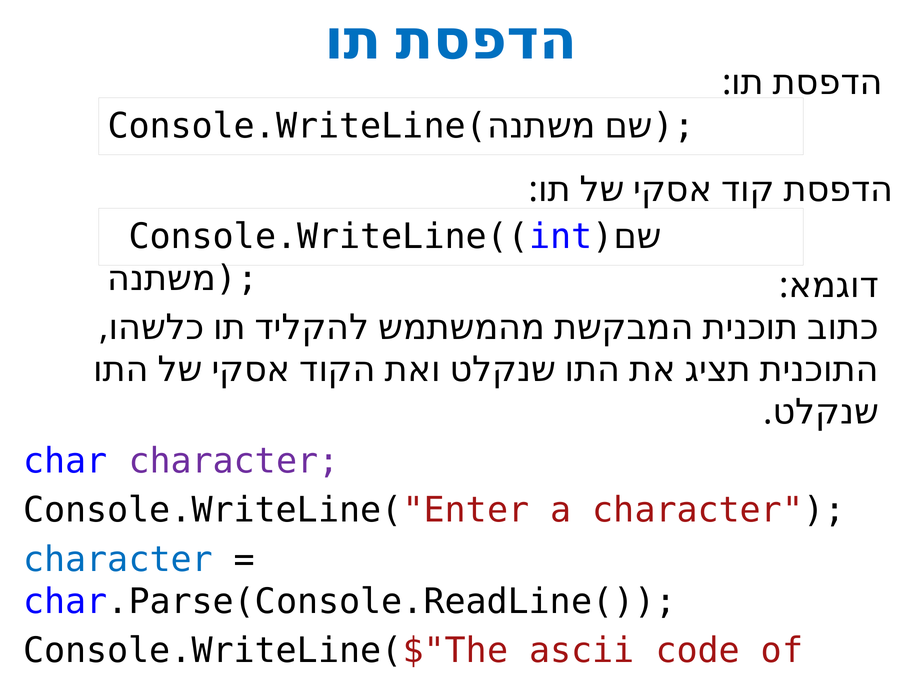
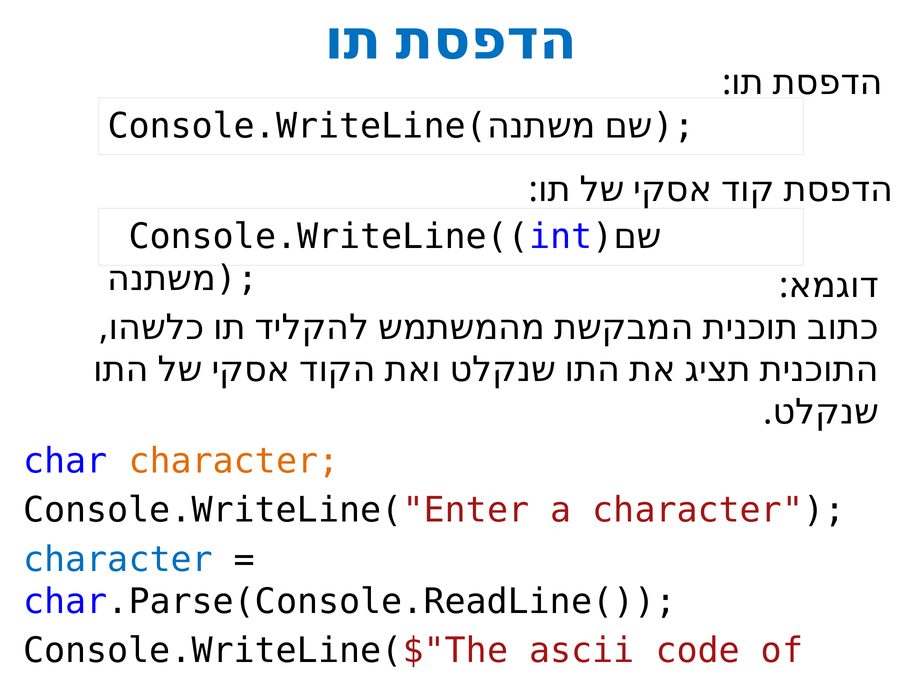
character colour: purple -> orange (234, 461)
